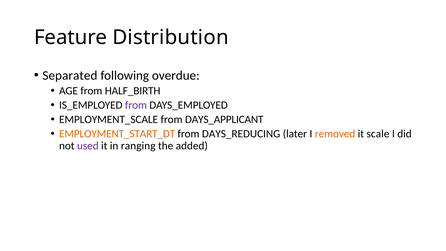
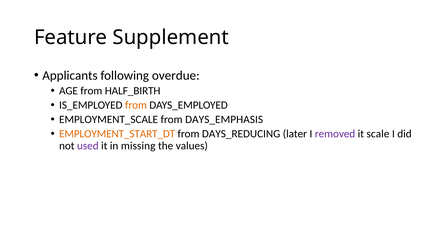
Distribution: Distribution -> Supplement (171, 37)
Separated: Separated -> Applicants (70, 75)
from colour: purple -> orange (136, 105)
DAYS_APPLICANT: DAYS_APPLICANT -> DAYS_EMPHASIS (224, 119)
removed colour: orange -> purple (335, 134)
ranging: ranging -> missing (138, 146)
added: added -> values (192, 146)
